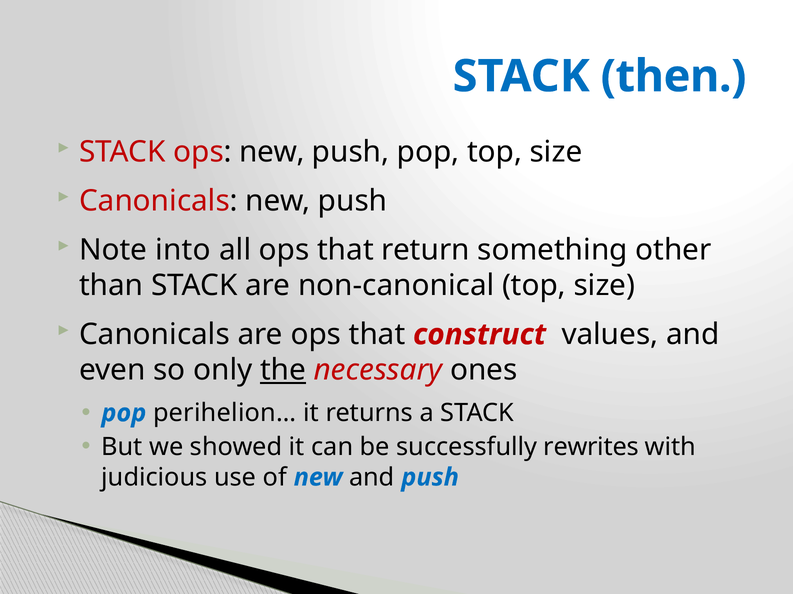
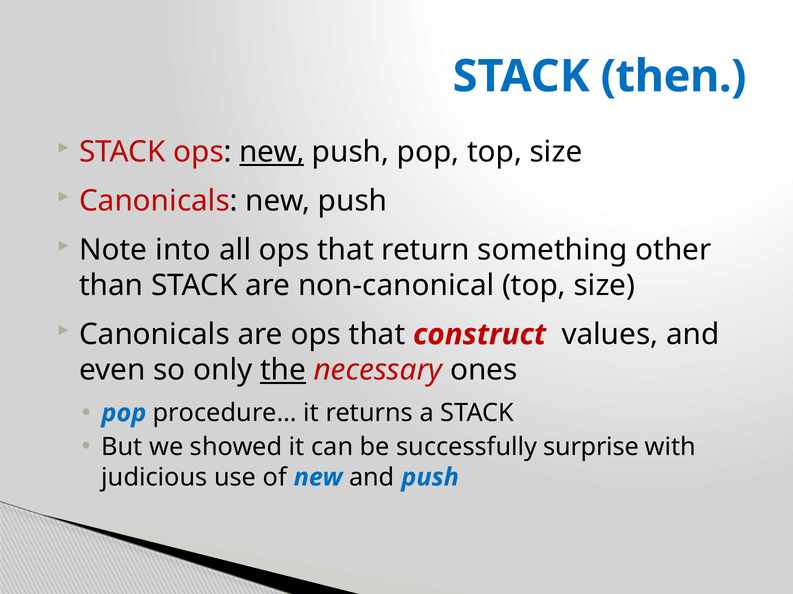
new underline: none -> present (272, 152)
perihelion…: perihelion… -> procedure… (225, 414)
rewrites: rewrites -> surprise (591, 447)
